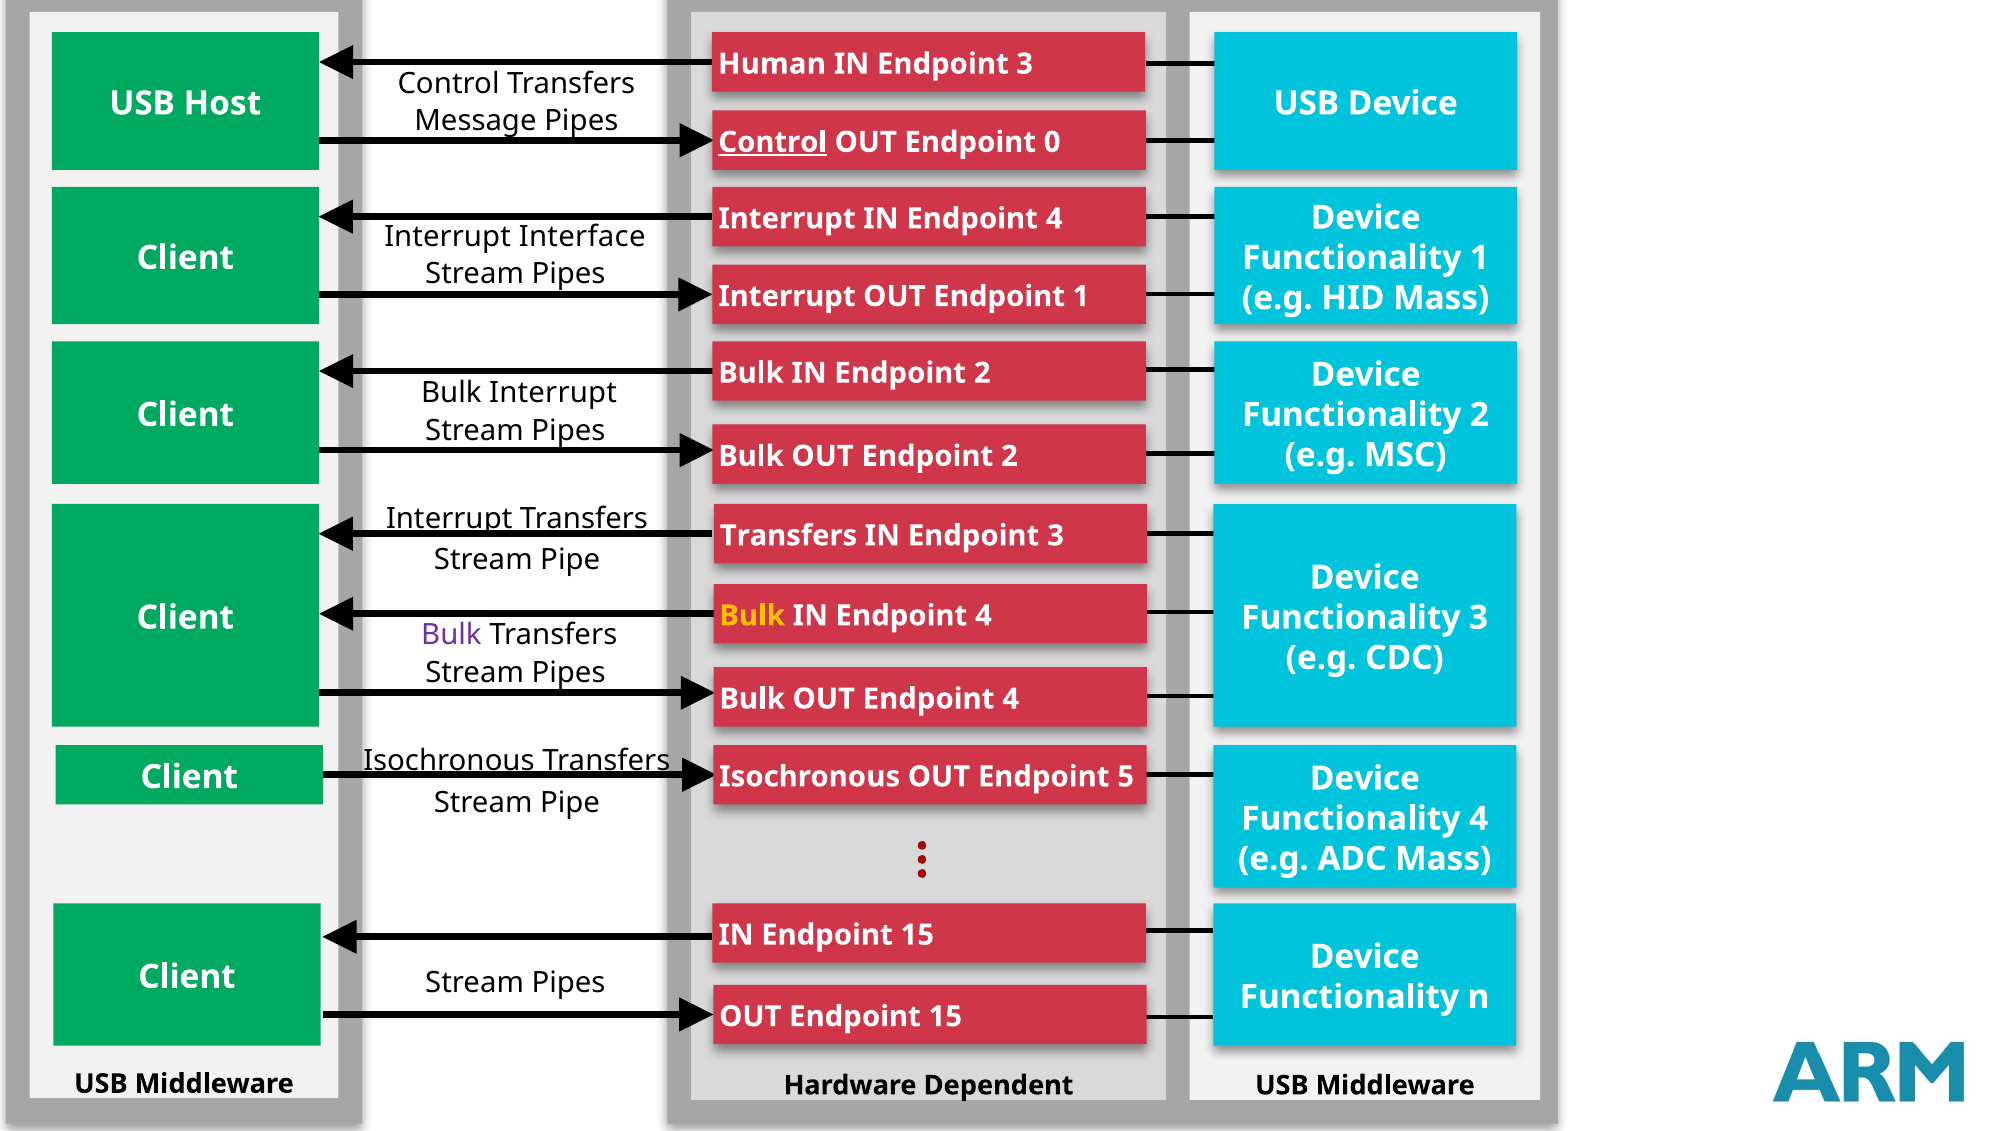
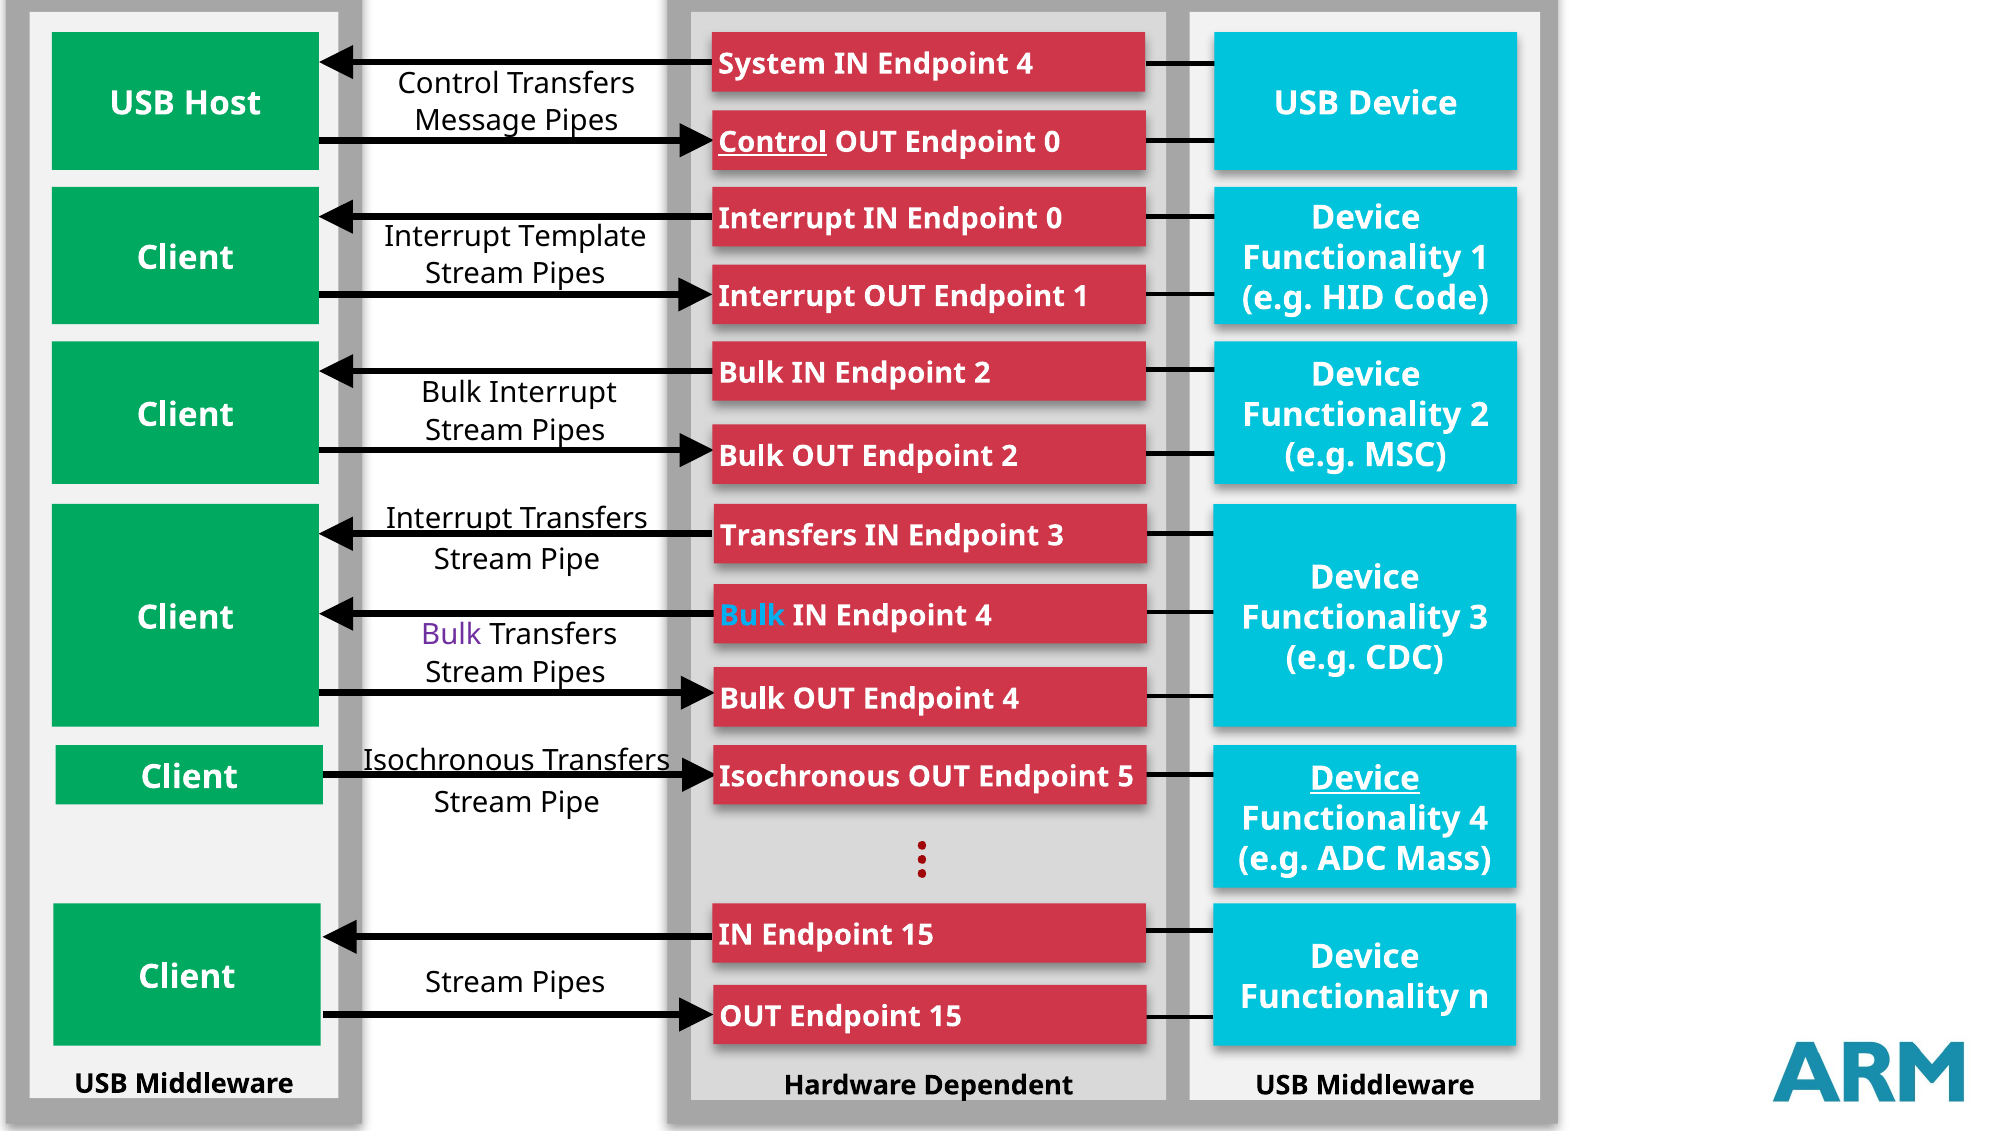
Human: Human -> System (772, 64)
3: 3 -> 4 (1025, 64)
Interrupt IN Endpoint 4: 4 -> 0 (1054, 219)
Interface: Interface -> Template (582, 236)
HID Mass: Mass -> Code (1441, 298)
Bulk colour: yellow -> light blue (752, 616)
Device underline: none -> present (1365, 778)
